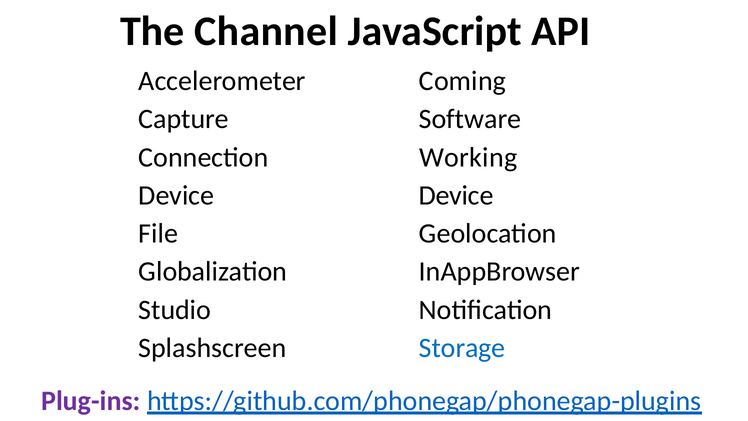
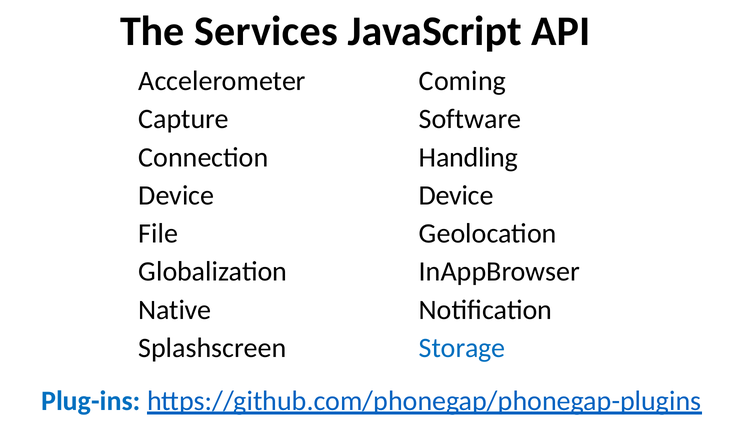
Channel: Channel -> Services (266, 31)
Working: Working -> Handling (468, 157)
Studio: Studio -> Native (175, 310)
Plug-ins colour: purple -> blue (91, 401)
